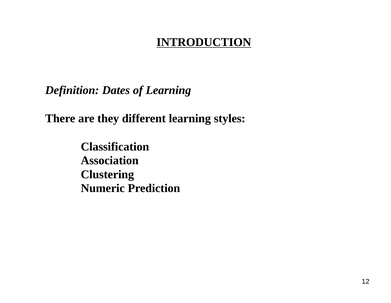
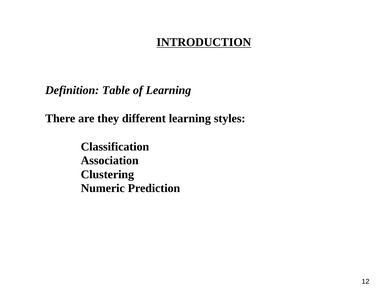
Dates: Dates -> Table (116, 90)
